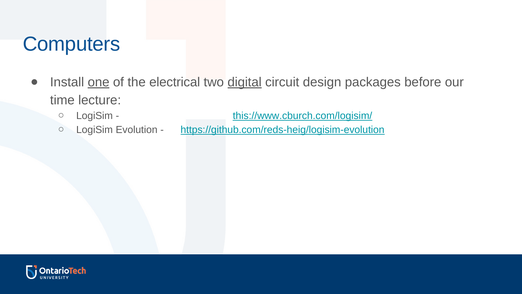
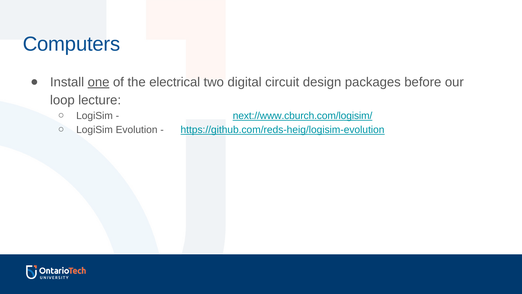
digital underline: present -> none (245, 82)
time: time -> loop (62, 100)
this://www.cburch.com/logisim/: this://www.cburch.com/logisim/ -> next://www.cburch.com/logisim/ (303, 116)
